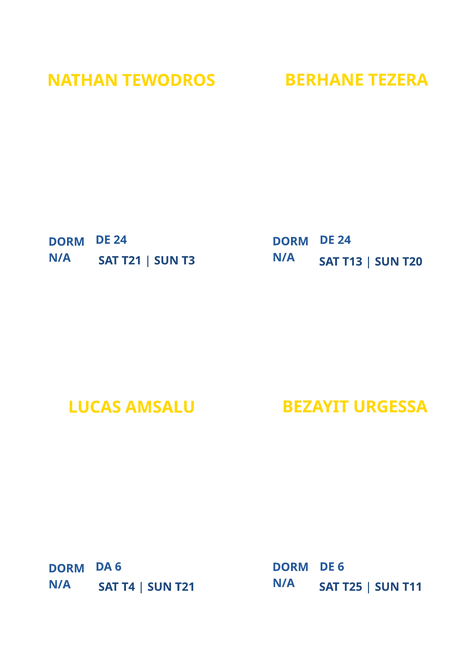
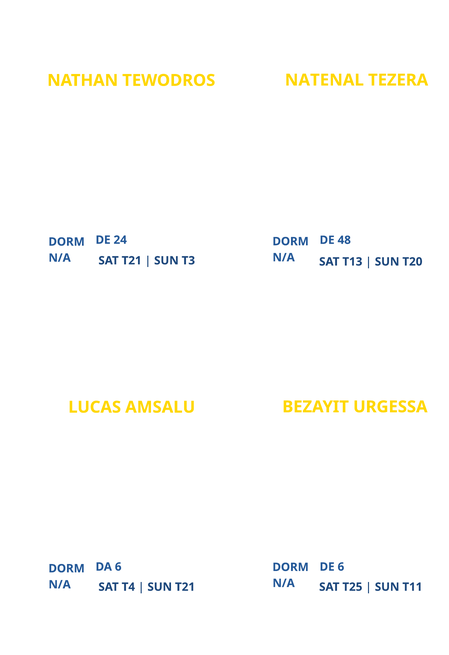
BERHANE: BERHANE -> NATENAL (324, 80)
24 DE 24: 24 -> 48 (344, 240)
